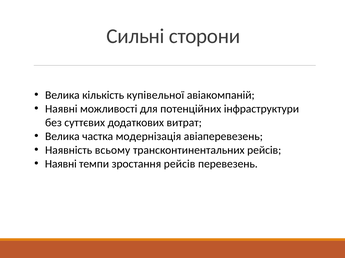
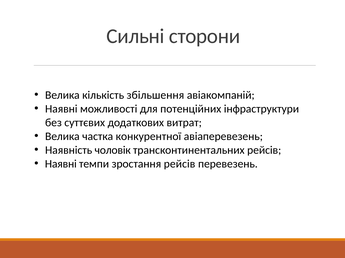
купівельної: купівельної -> збільшення (155, 95)
модернізація: модернізація -> конкурентної (148, 137)
всьому: всьому -> чоловік (113, 151)
